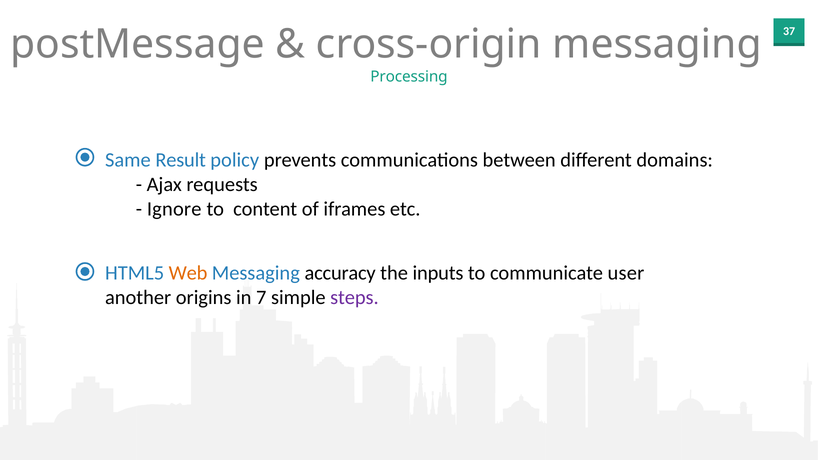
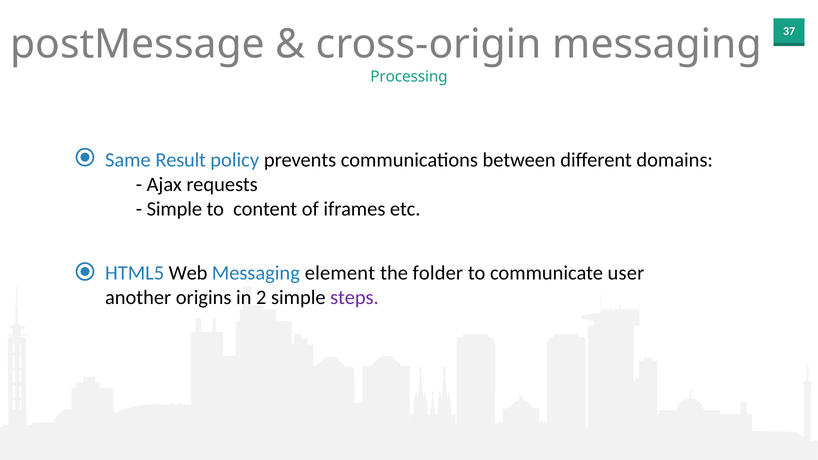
Ignore: Ignore -> Simple (174, 209)
Web colour: orange -> black (188, 273)
accuracy: accuracy -> element (340, 273)
inputs: inputs -> folder (438, 273)
7: 7 -> 2 (261, 298)
